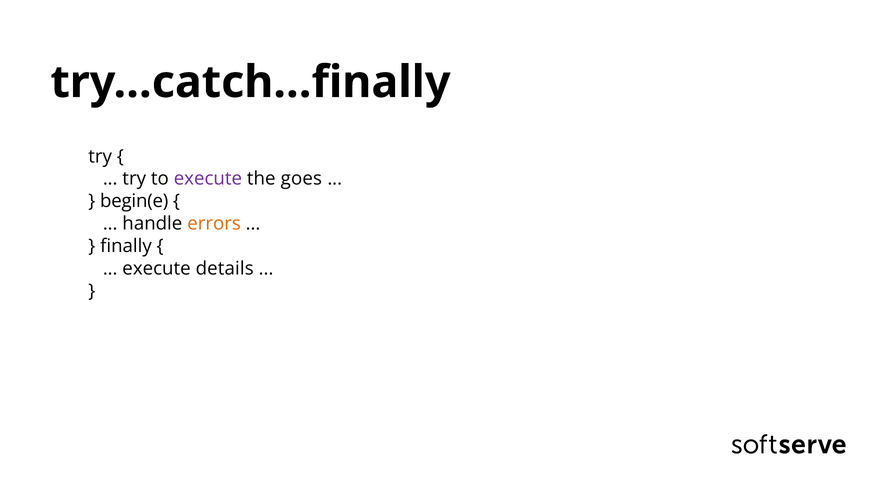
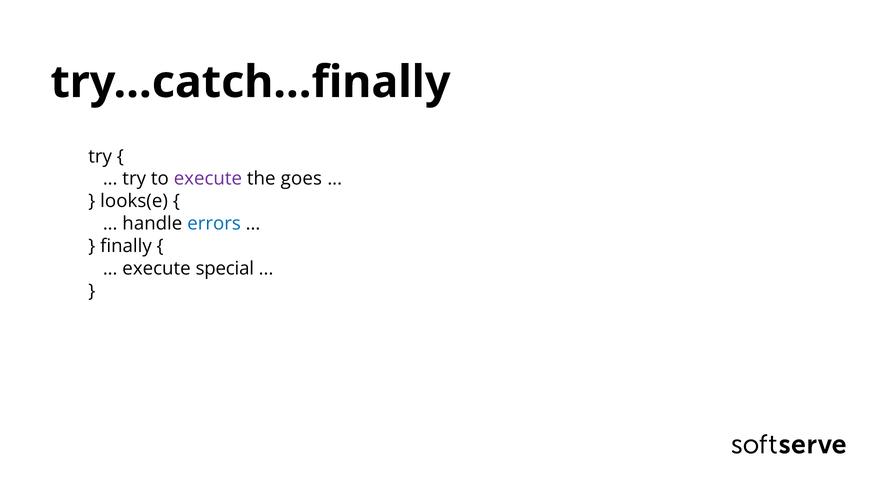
begin(e: begin(e -> looks(e (134, 201)
errors colour: orange -> blue (214, 224)
details: details -> special (225, 268)
